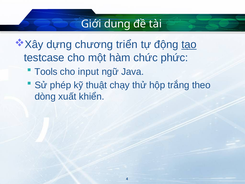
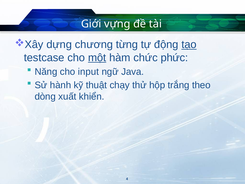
dung: dung -> vựng (117, 24)
triển: triển -> từng (127, 45)
một underline: none -> present (97, 58)
Tools: Tools -> Năng (46, 72)
phép: phép -> hành (61, 85)
